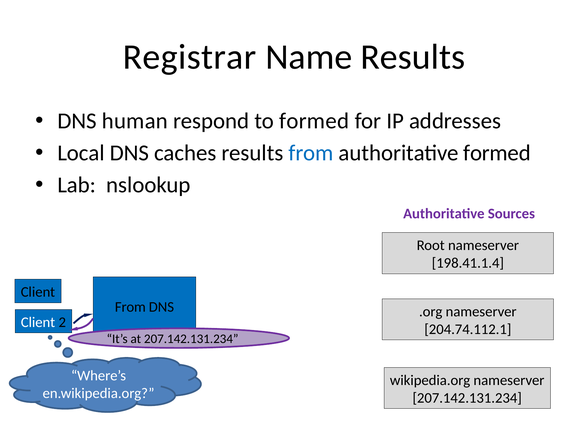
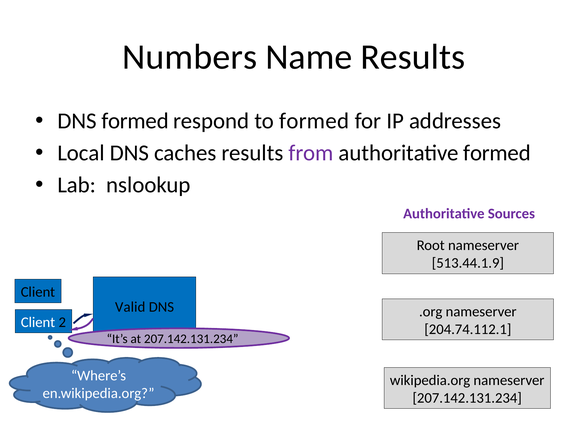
Registrar: Registrar -> Numbers (190, 57)
DNS human: human -> formed (135, 121)
from colour: blue -> purple (311, 153)
198.41.1.4: 198.41.1.4 -> 513.44.1.9 (468, 263)
From: From -> Valid (130, 307)
